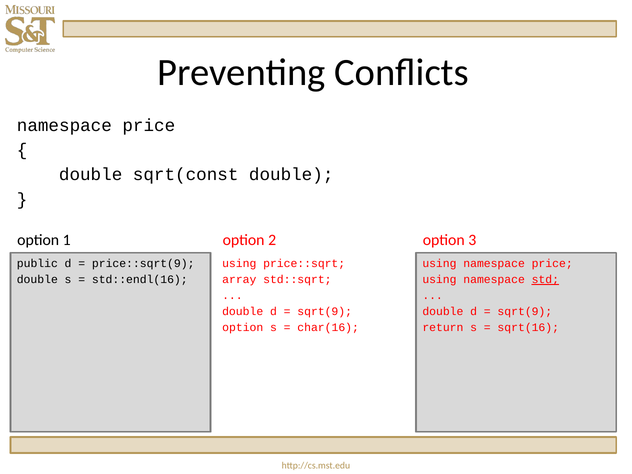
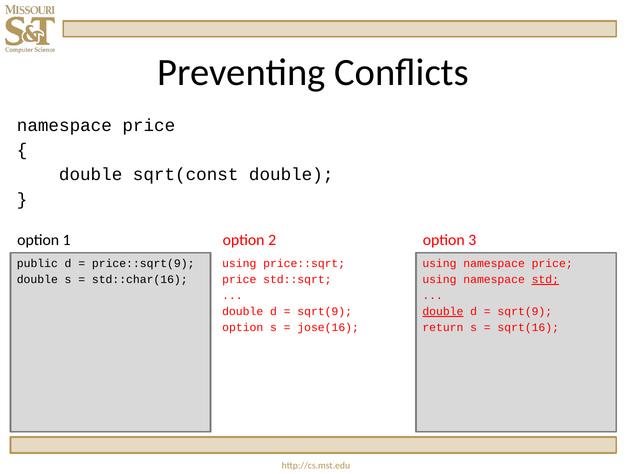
std::endl(16: std::endl(16 -> std::char(16 (140, 280)
array: array -> price (239, 280)
double underline: none -> present (443, 312)
char(16: char(16 -> jose(16 (328, 328)
